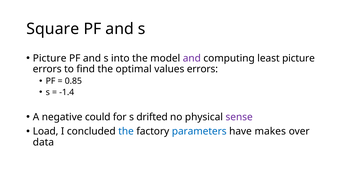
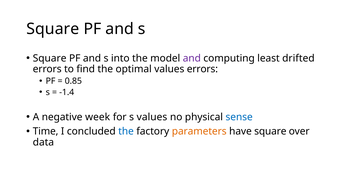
Picture: Picture -> Square (50, 58)
least picture: picture -> drifted (298, 58)
could: could -> week (98, 117)
s drifted: drifted -> values (152, 117)
sense colour: purple -> blue (239, 117)
Load: Load -> Time (46, 131)
parameters colour: blue -> orange (199, 131)
have makes: makes -> square (270, 131)
